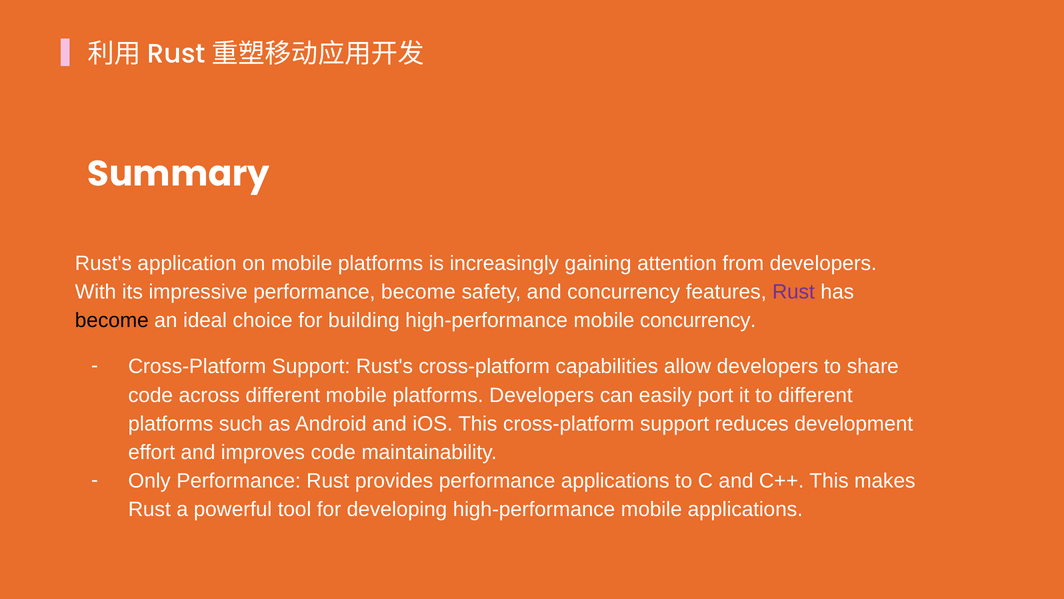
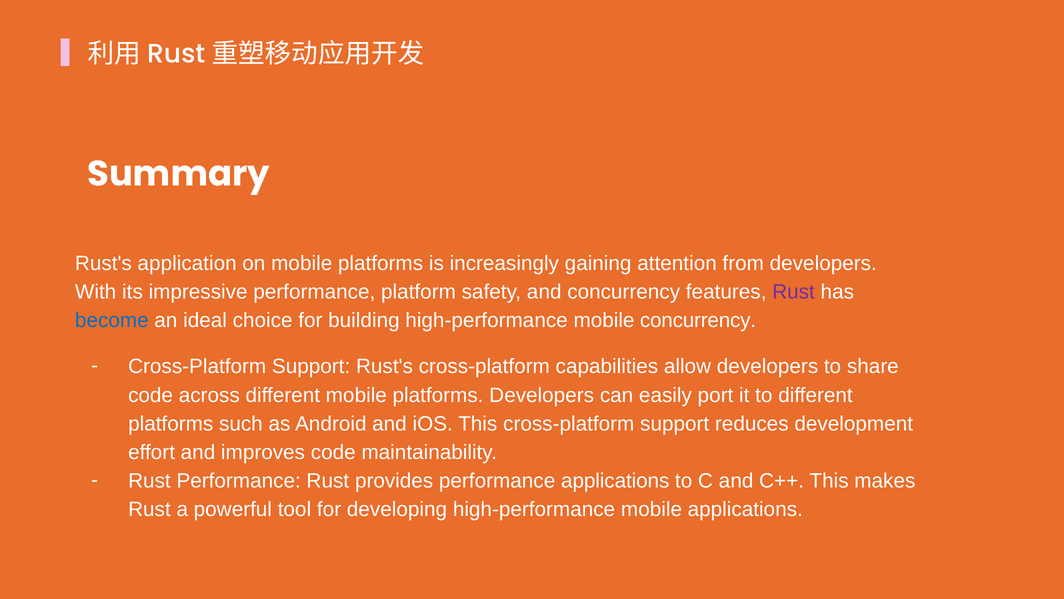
performance become: become -> platform (419, 292)
become colour: black -> blue (112, 320)
Only: Only -> Rust (149, 480)
